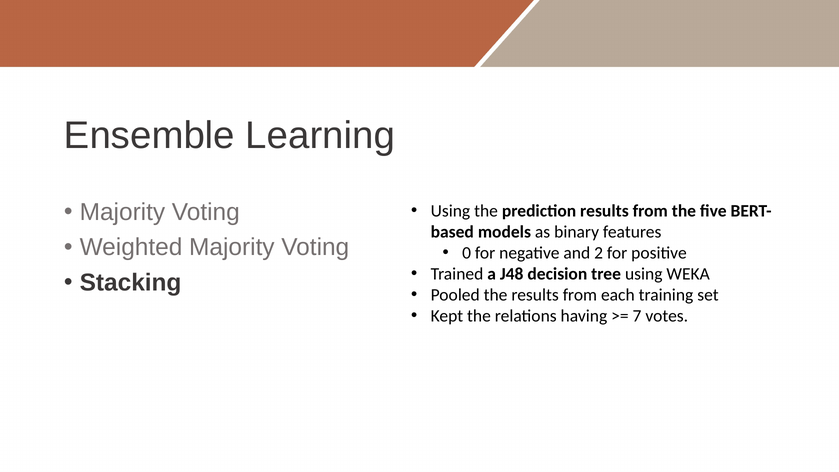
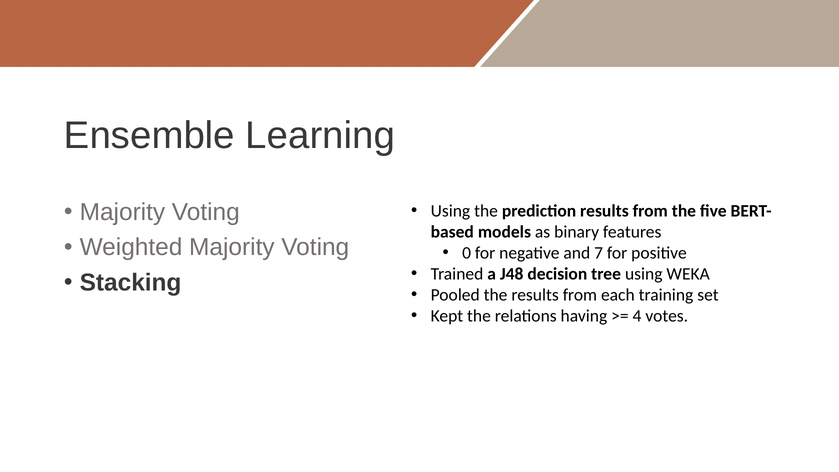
2: 2 -> 7 (599, 253)
7: 7 -> 4 (637, 316)
